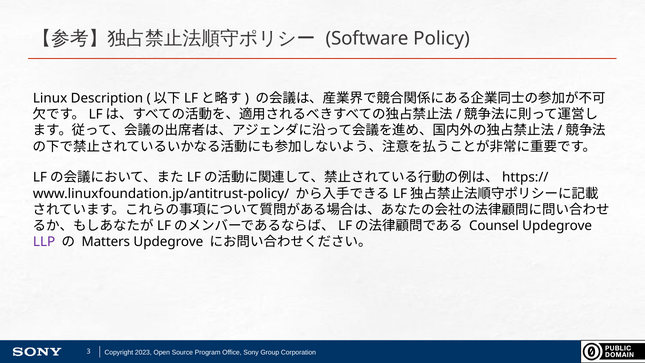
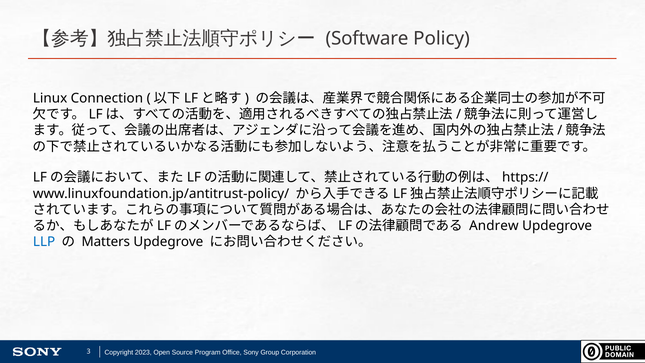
Description: Description -> Connection (107, 98)
Counsel: Counsel -> Andrew (494, 226)
LLP colour: purple -> blue (44, 242)
